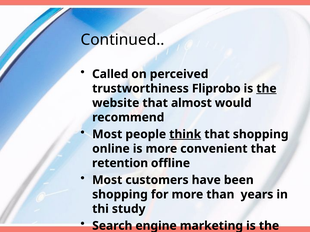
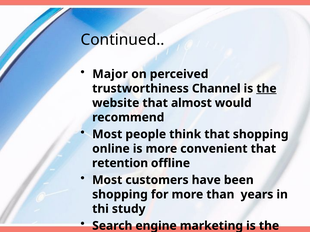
Called: Called -> Major (110, 74)
trustworthiness Fliprobo: Fliprobo -> Channel (216, 89)
think underline: present -> none (185, 135)
